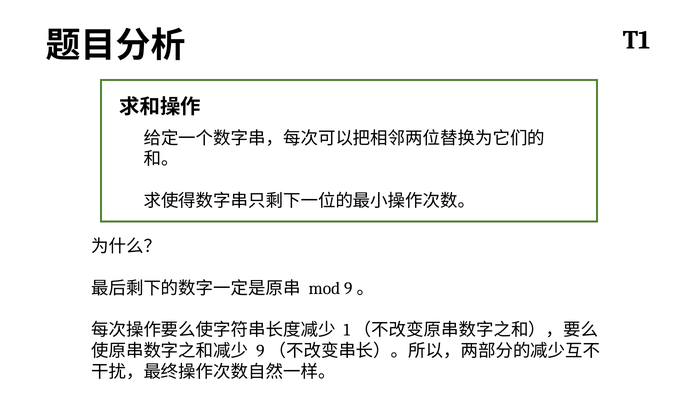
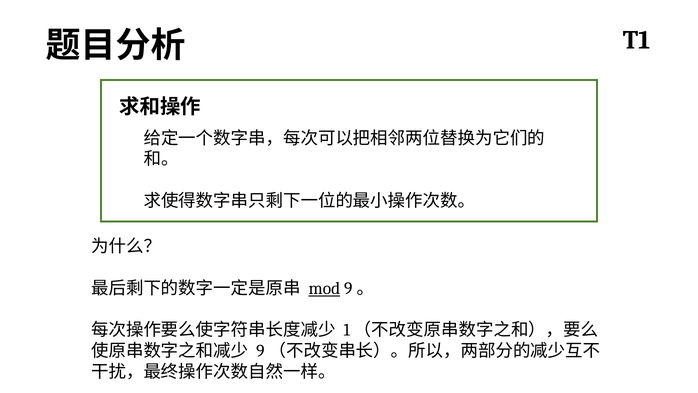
mod underline: none -> present (324, 288)
